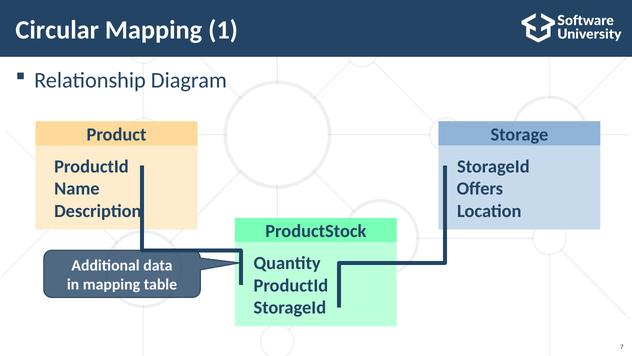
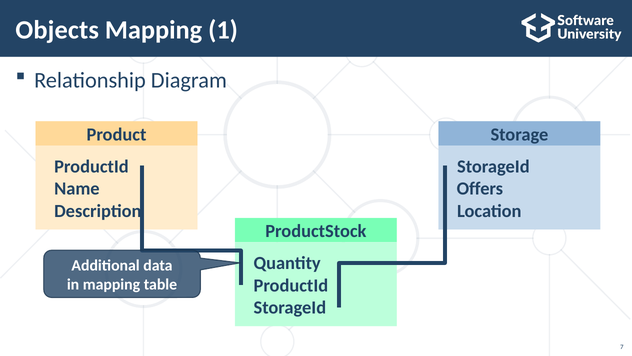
Circular: Circular -> Objects (57, 30)
